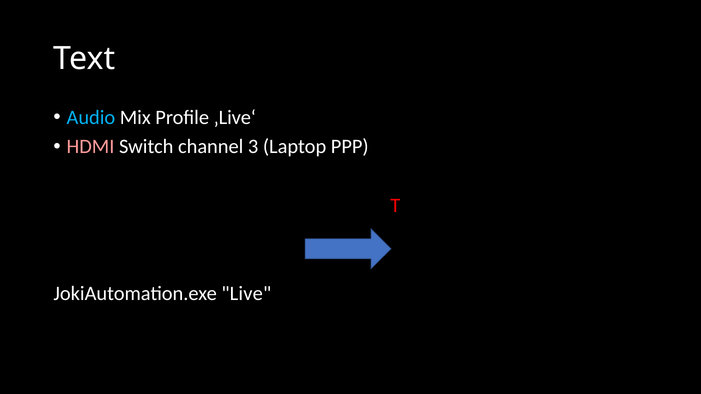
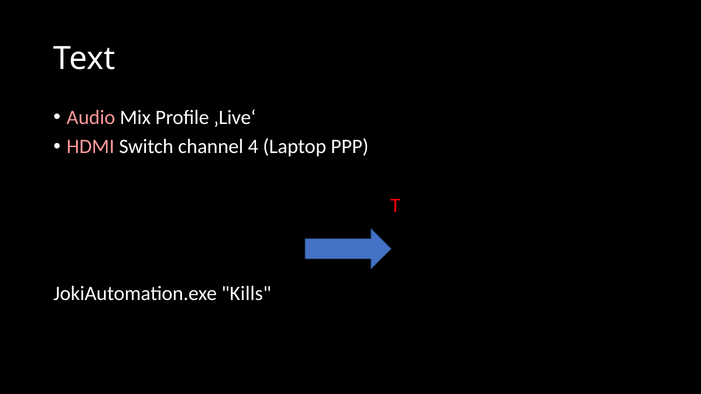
Audio colour: light blue -> pink (91, 117)
3: 3 -> 4 (253, 147)
Live: Live -> Kills (246, 294)
